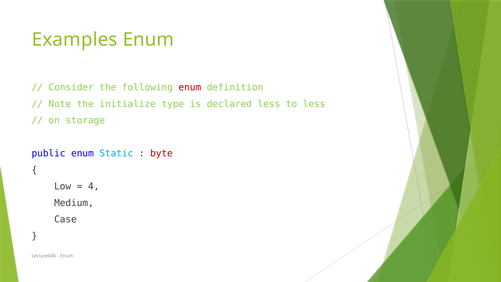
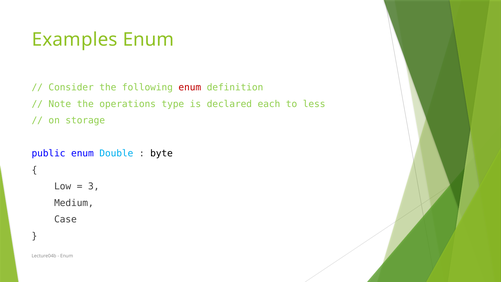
initialize: initialize -> operations (128, 104)
declared less: less -> each (269, 104)
Static: Static -> Double (116, 153)
byte colour: red -> black (161, 153)
4: 4 -> 3 (94, 186)
